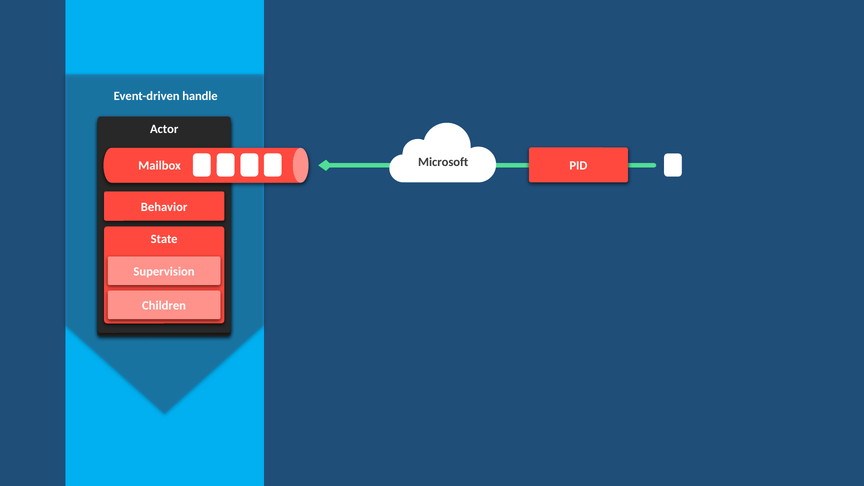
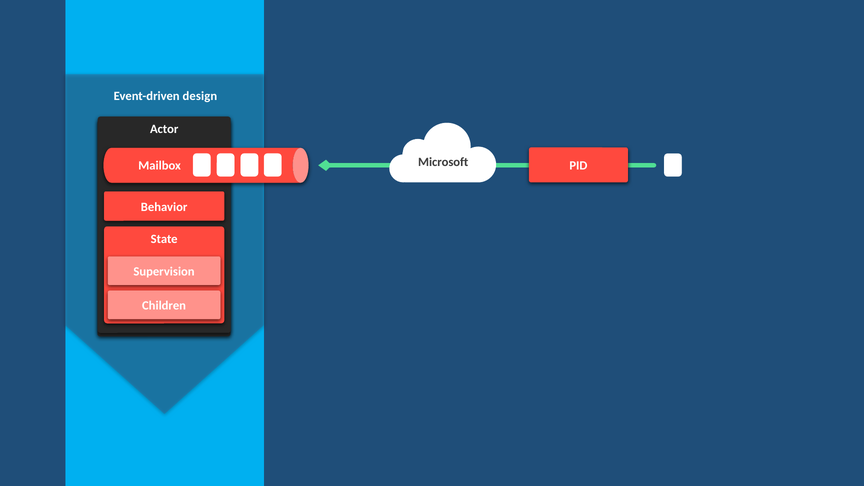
handle: handle -> design (200, 96)
